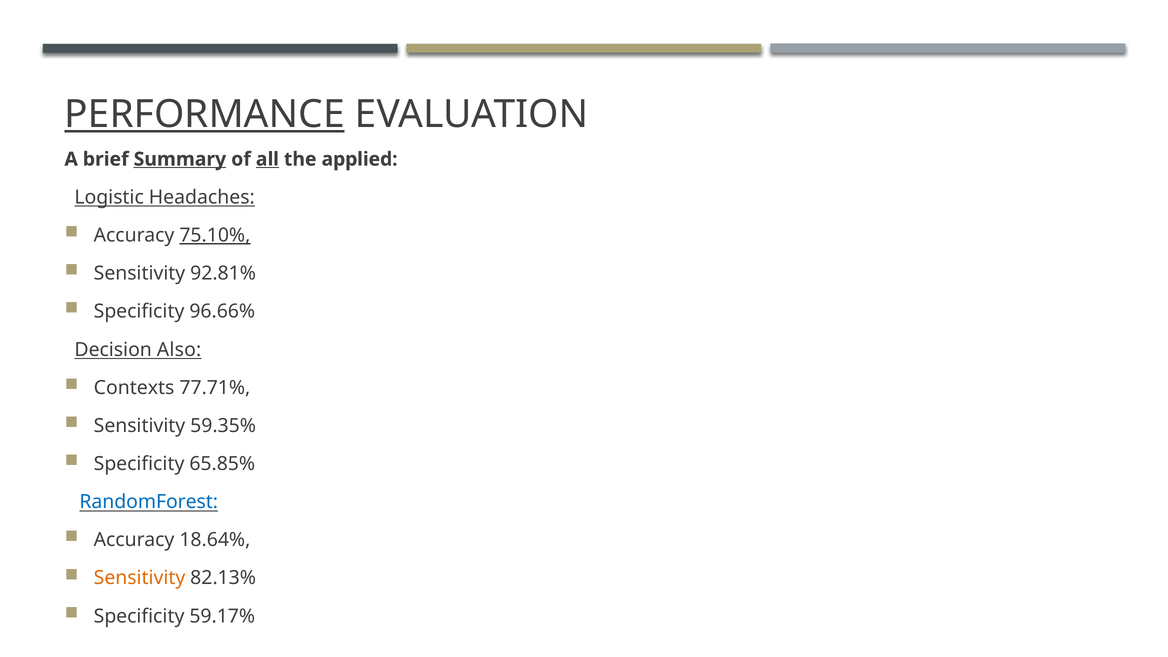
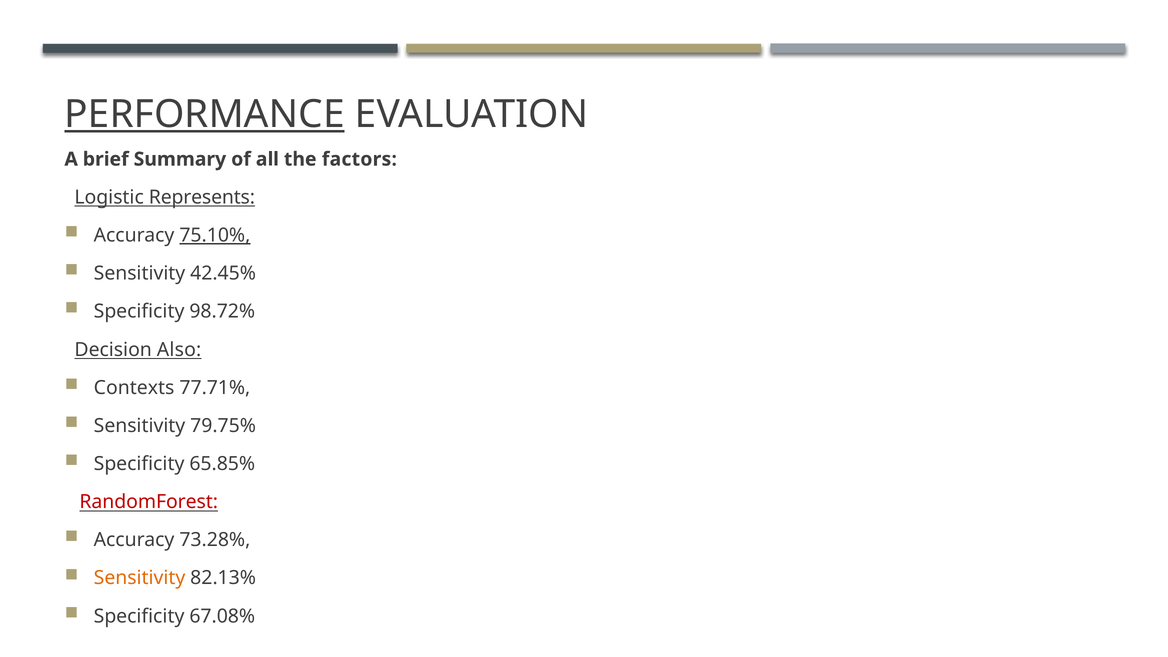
Summary underline: present -> none (180, 159)
all underline: present -> none (267, 159)
applied: applied -> factors (359, 159)
Headaches: Headaches -> Represents (202, 197)
92.81%: 92.81% -> 42.45% (223, 273)
96.66%: 96.66% -> 98.72% (222, 312)
59.35%: 59.35% -> 79.75% (223, 426)
RandomForest colour: blue -> red (149, 502)
18.64%: 18.64% -> 73.28% (215, 540)
59.17%: 59.17% -> 67.08% (222, 616)
